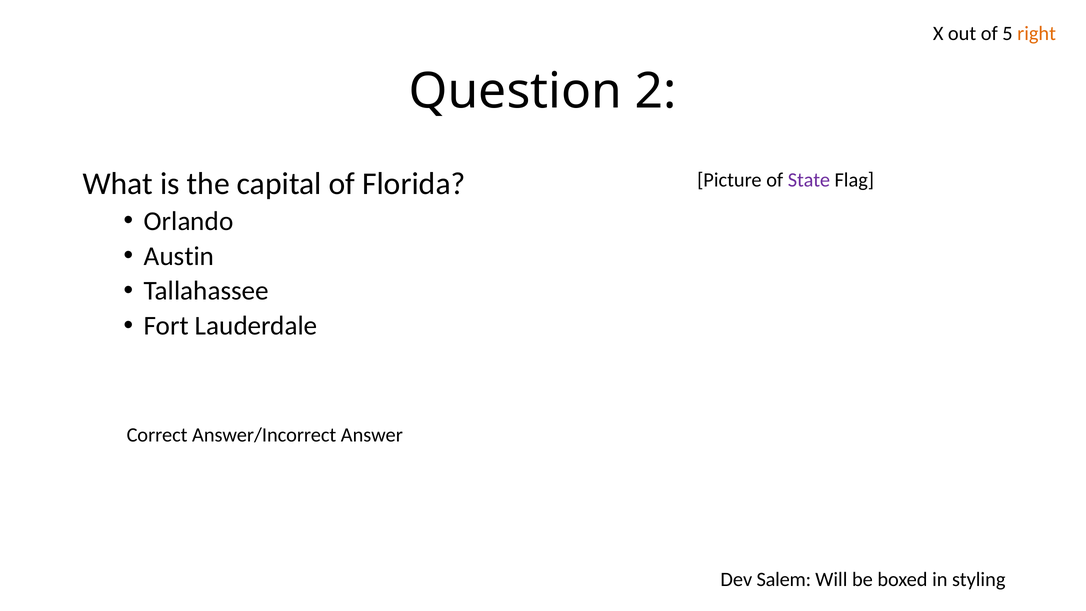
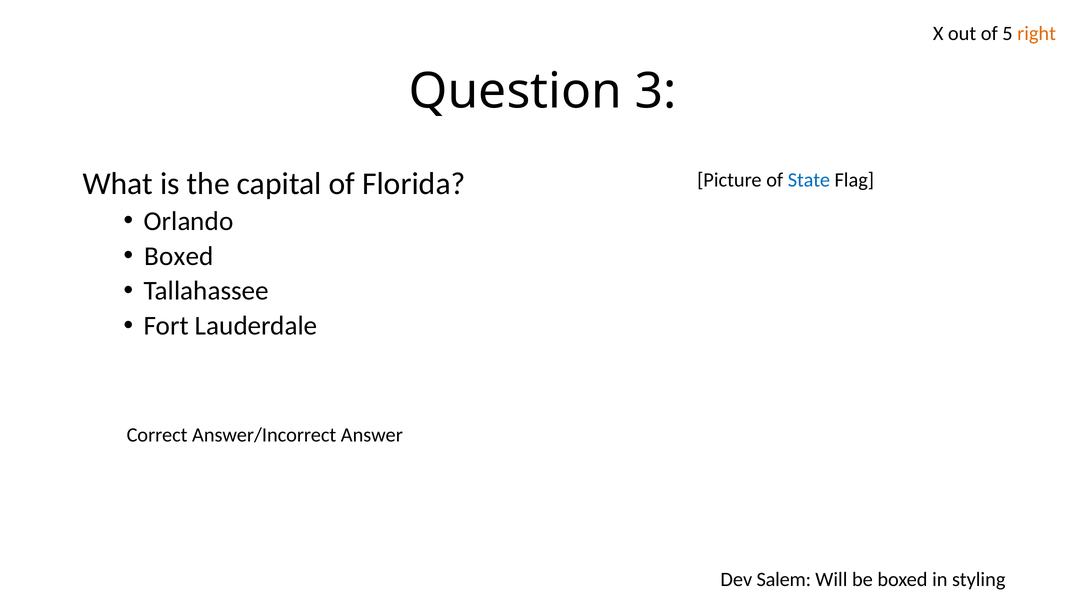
2: 2 -> 3 (656, 91)
State colour: purple -> blue (809, 180)
Austin: Austin -> Boxed (179, 256)
